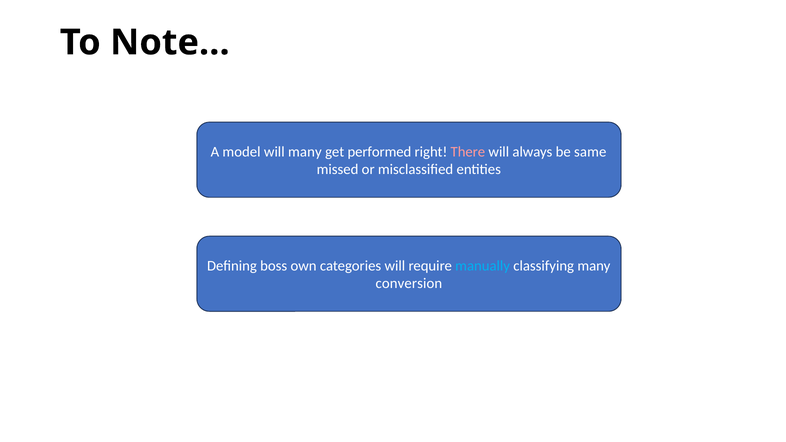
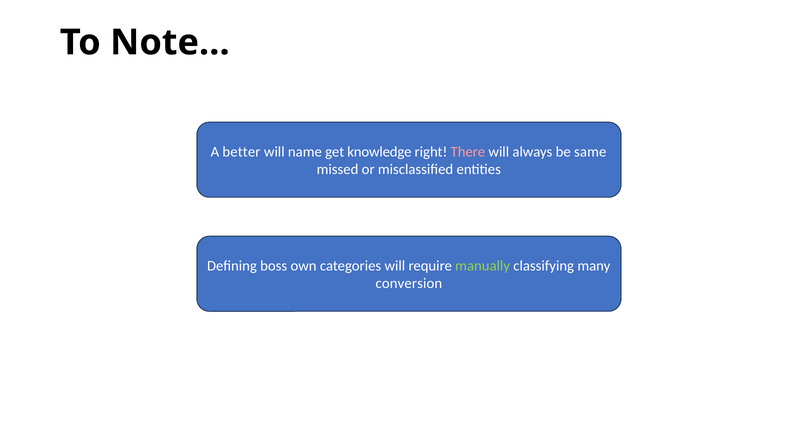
model: model -> better (241, 152)
will many: many -> name (305, 152)
performed: performed -> knowledge (379, 152)
manually colour: light blue -> light green (483, 266)
